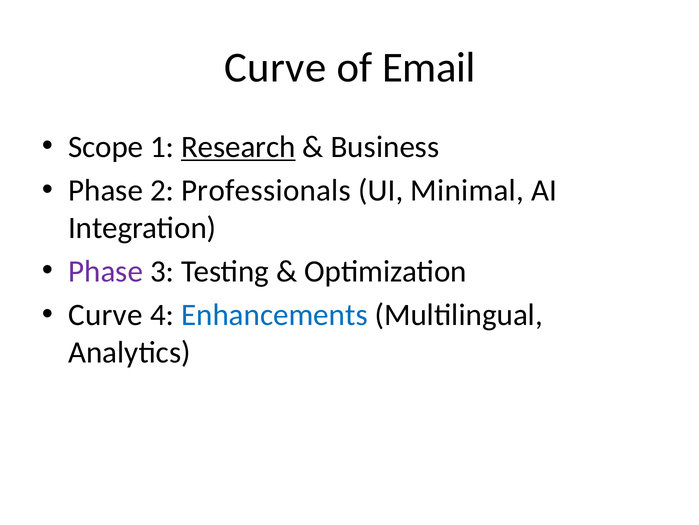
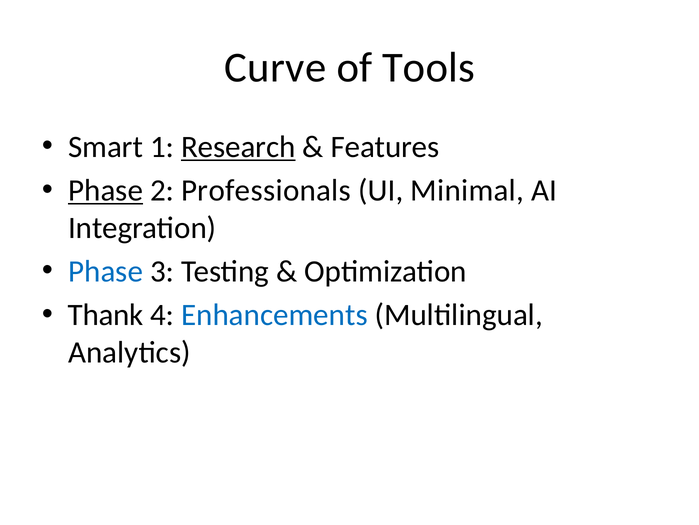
Email: Email -> Tools (428, 68)
Scope: Scope -> Smart (106, 147)
Business: Business -> Features (385, 147)
Phase underline: none -> present (106, 190)
Phase colour: purple -> blue (106, 271)
Curve: Curve -> Thank (106, 314)
